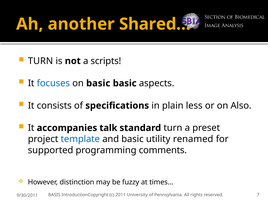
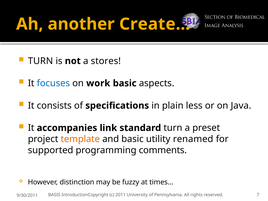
Shared…: Shared… -> Create… (155, 24)
scripts: scripts -> stores (106, 61)
on basic: basic -> work (98, 83)
Also: Also -> Java (241, 106)
talk: talk -> link (108, 128)
template colour: blue -> orange (80, 139)
